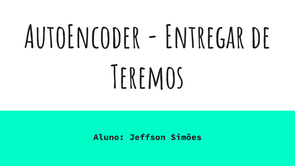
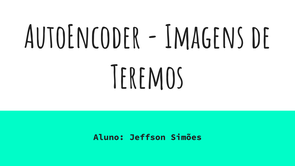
Entregar: Entregar -> Imagens (204, 38)
